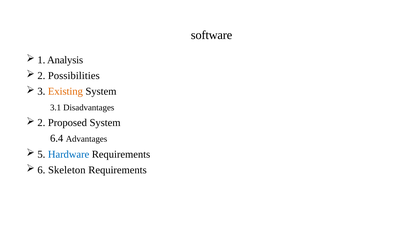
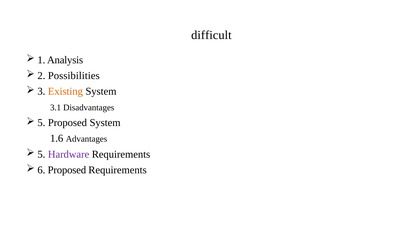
software: software -> difficult (211, 35)
2: 2 -> 5 (41, 123)
6.4: 6.4 -> 1.6 (57, 139)
Hardware colour: blue -> purple (69, 154)
6 Skeleton: Skeleton -> Proposed (67, 170)
